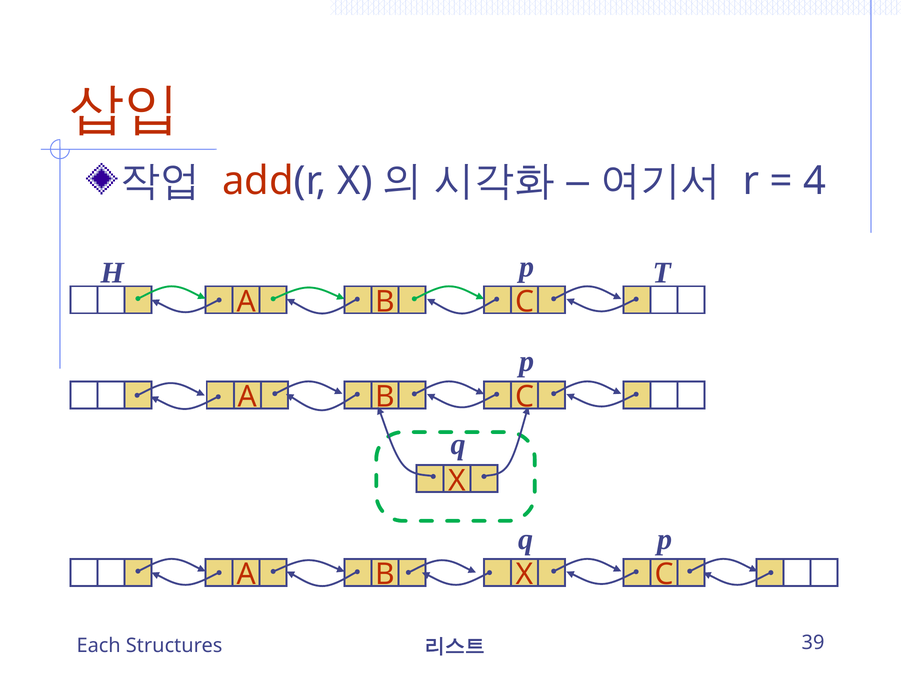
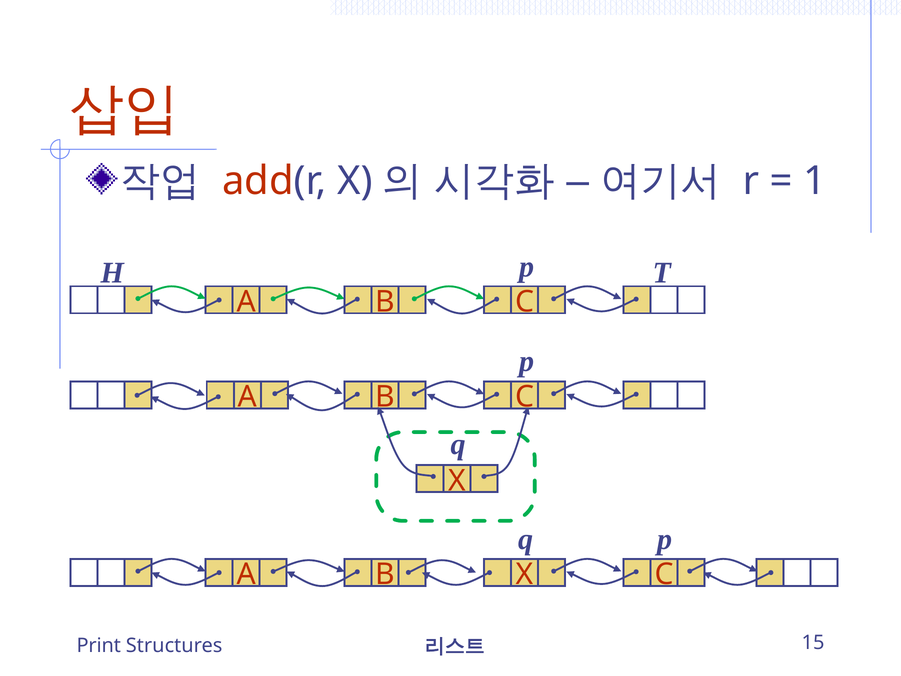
4: 4 -> 1 (815, 181)
Each: Each -> Print (99, 646)
39: 39 -> 15 (813, 642)
